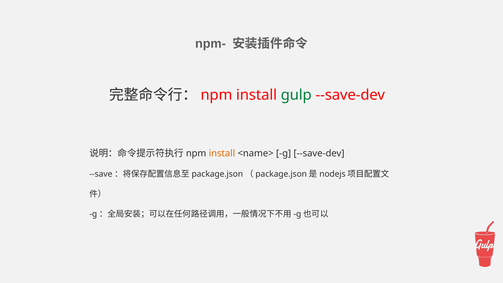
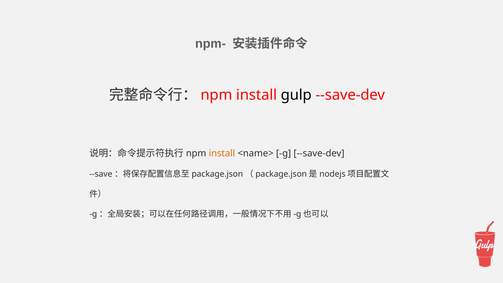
gulp colour: green -> black (296, 95)
